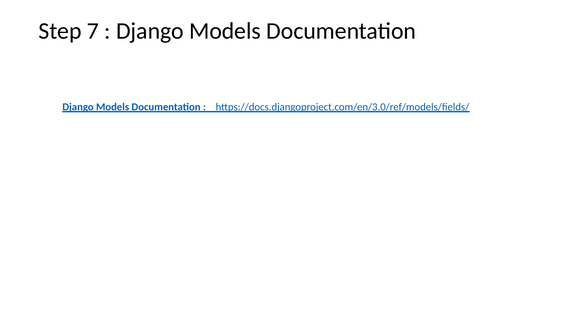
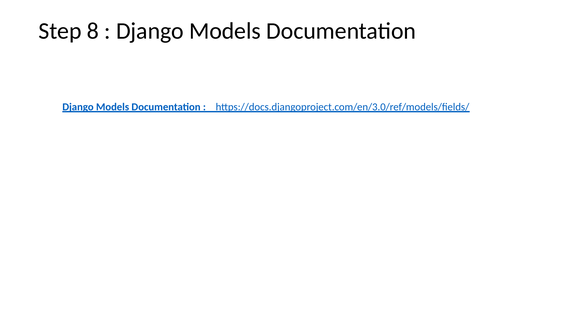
7: 7 -> 8 (93, 31)
